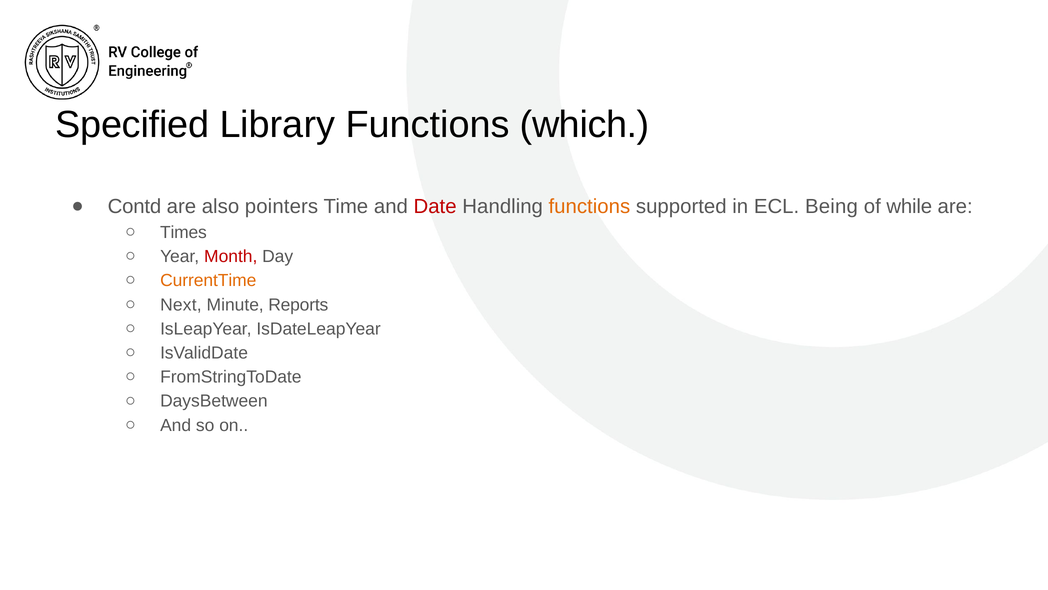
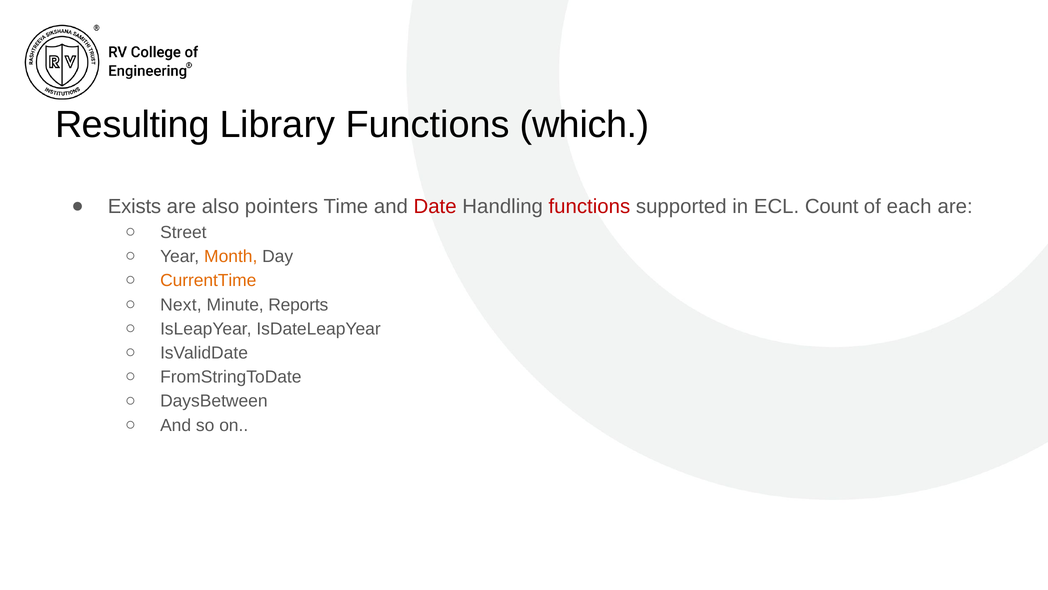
Specified: Specified -> Resulting (132, 125)
Contd: Contd -> Exists (134, 207)
functions colour: orange -> red (589, 207)
Being: Being -> Count (832, 207)
while: while -> each (909, 207)
Times: Times -> Street (183, 232)
Month colour: red -> orange (231, 256)
